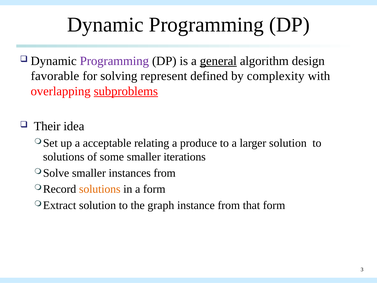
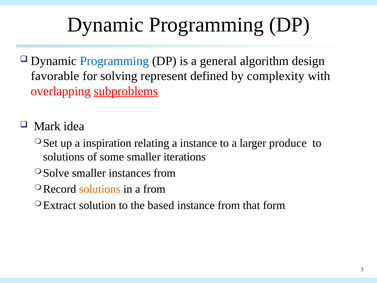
Programming colour: purple -> blue (114, 61)
general underline: present -> none (218, 61)
Their: Their -> Mark (47, 126)
acceptable: acceptable -> inspiration (107, 143)
a produce: produce -> instance (199, 143)
larger solution: solution -> produce (288, 143)
a form: form -> from (154, 189)
graph: graph -> based (161, 205)
